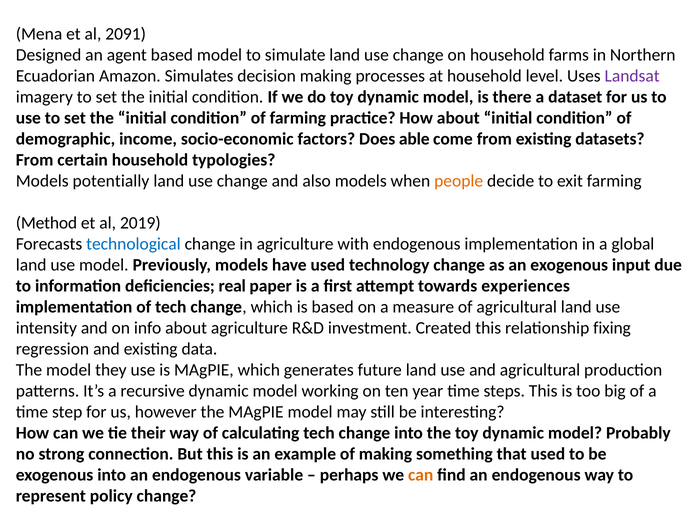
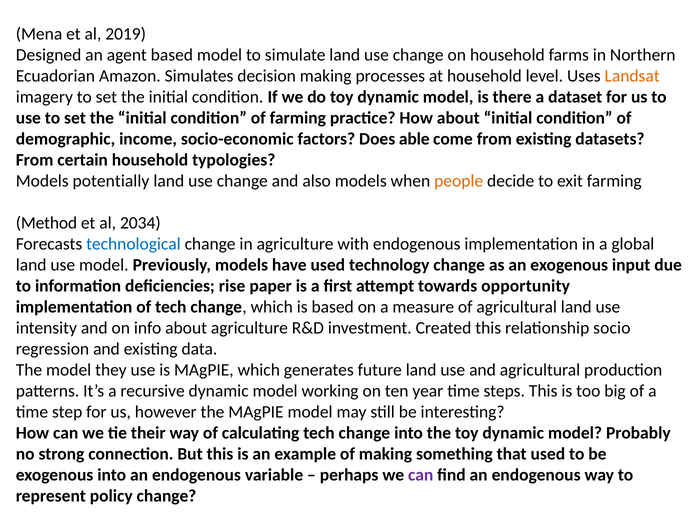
2091: 2091 -> 2019 (126, 34)
Landsat colour: purple -> orange (632, 76)
2019: 2019 -> 2034 (140, 223)
real: real -> rise (232, 286)
experiences: experiences -> opportunity (526, 286)
fixing: fixing -> socio (612, 328)
can colour: orange -> purple (421, 475)
